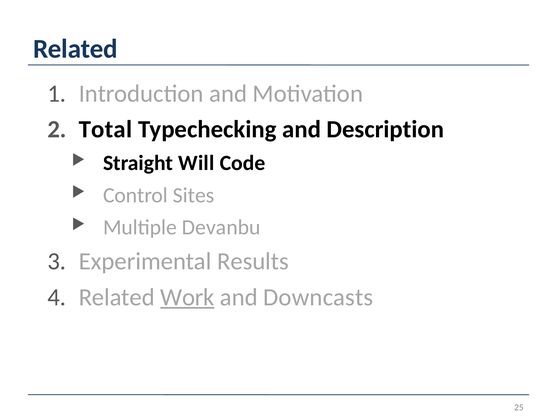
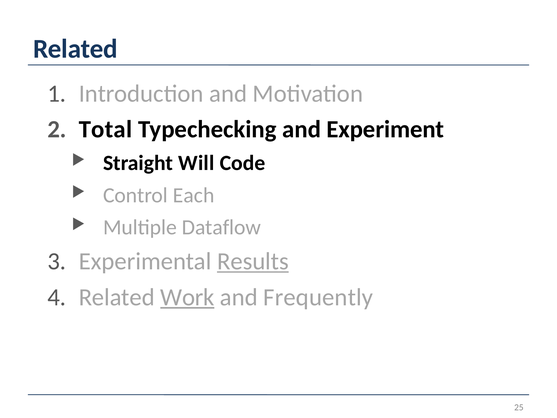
Description: Description -> Experiment (385, 129)
Sites: Sites -> Each (194, 195)
Devanbu: Devanbu -> Dataflow (221, 227)
Results underline: none -> present (253, 261)
Downcasts: Downcasts -> Frequently (318, 297)
